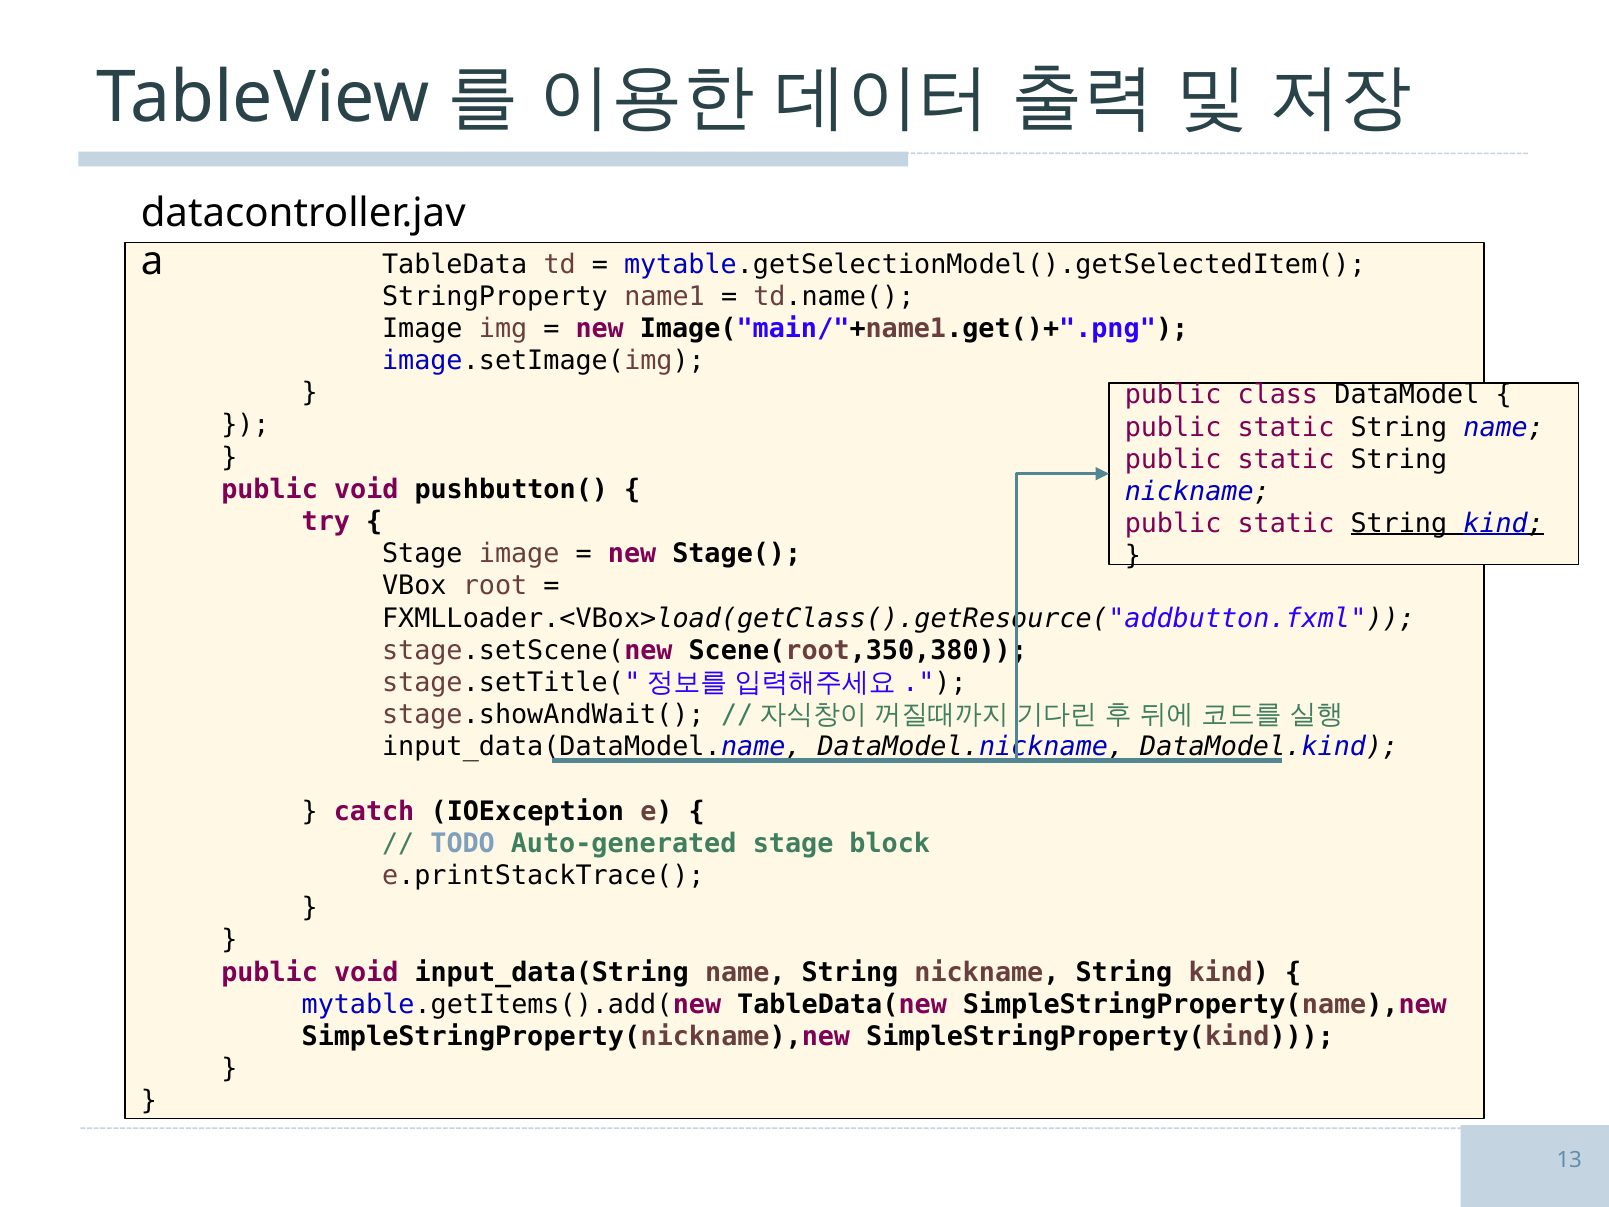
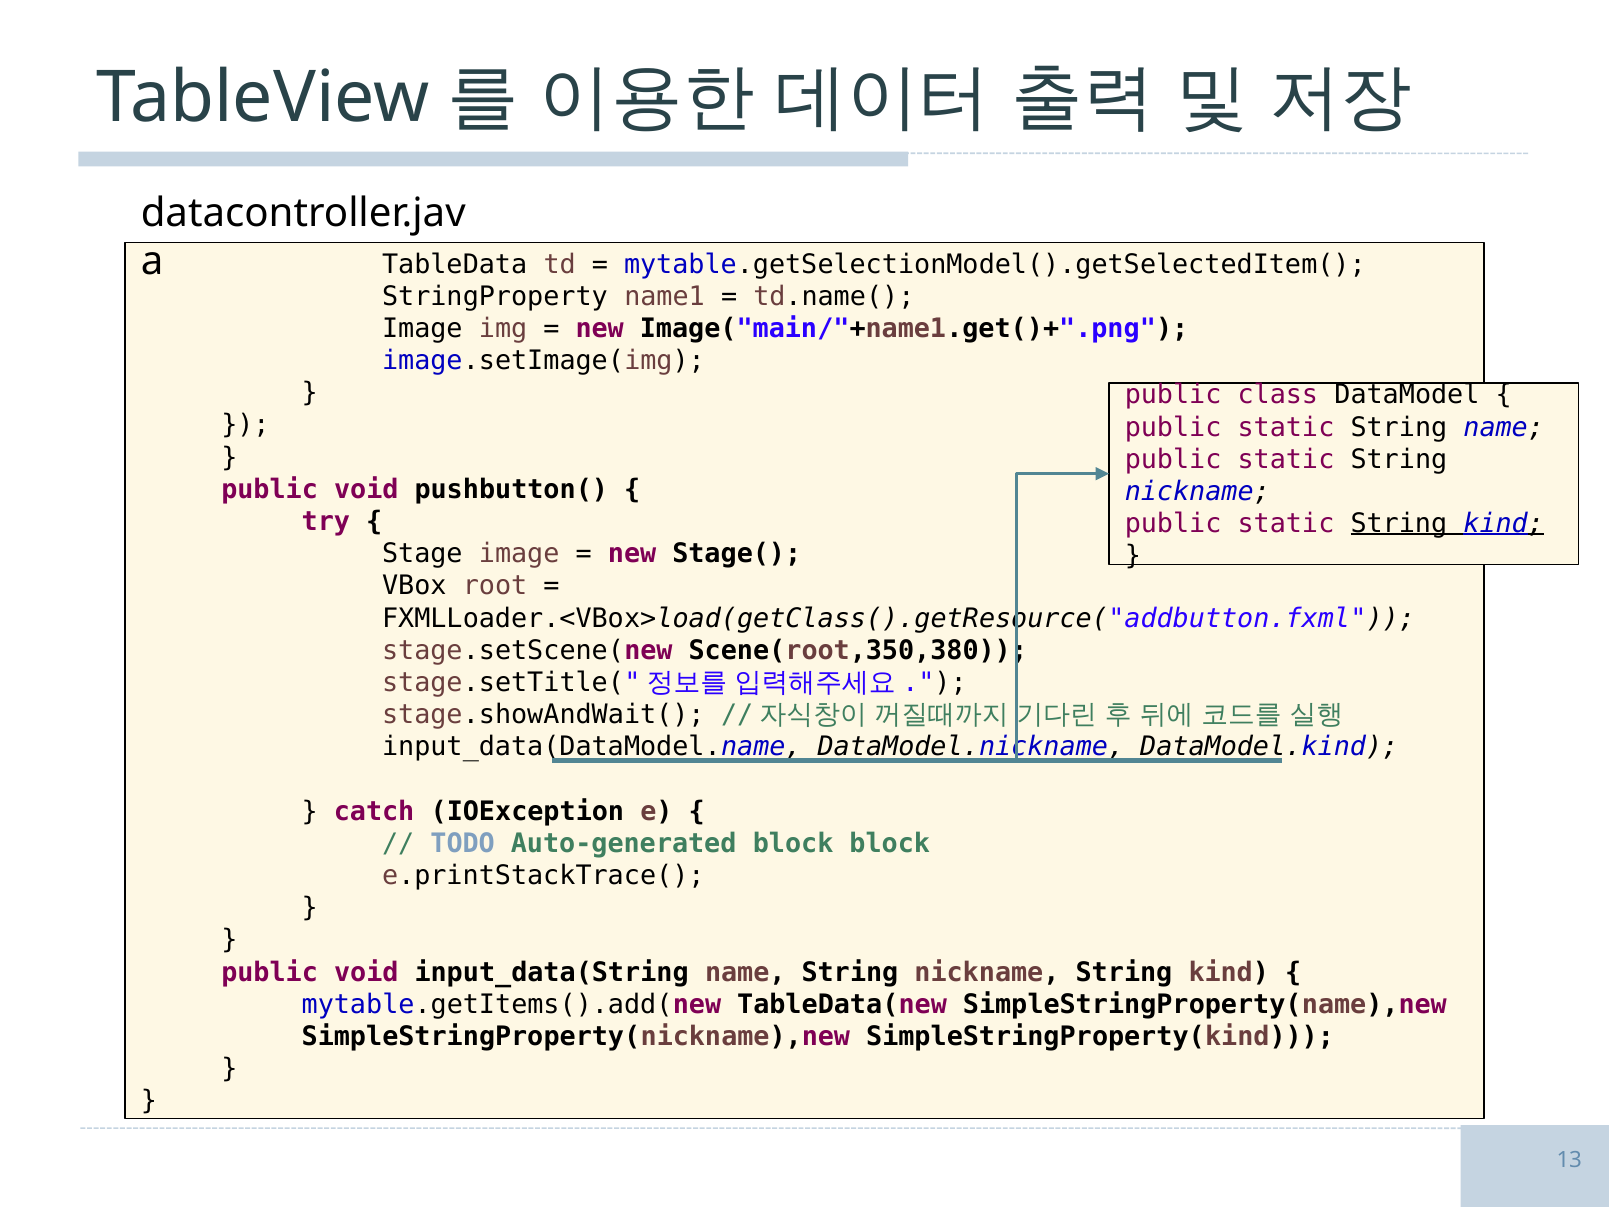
Auto-generated stage: stage -> block (793, 843)
